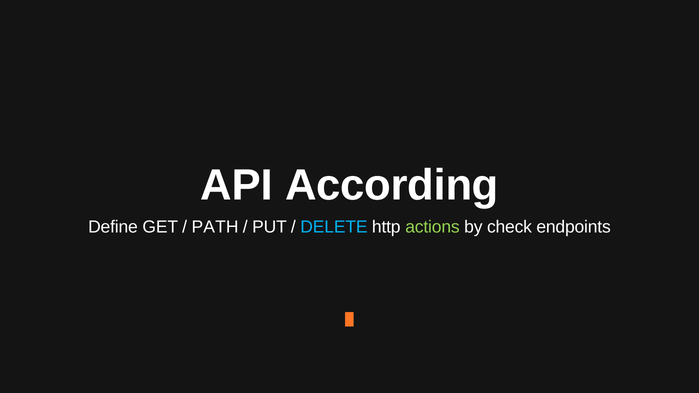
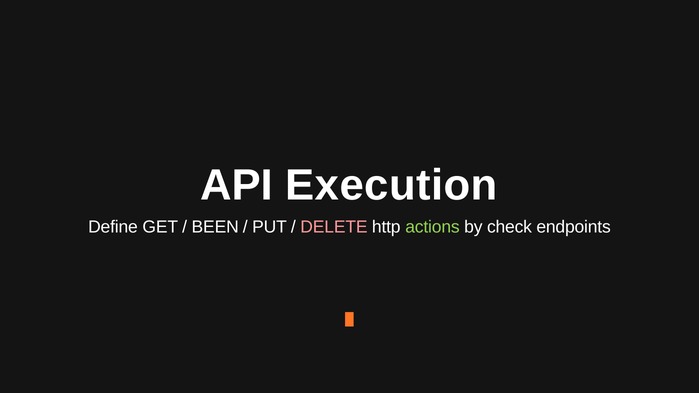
According: According -> Execution (391, 185)
PATH: PATH -> BEEN (215, 227)
DELETE colour: light blue -> pink (334, 227)
